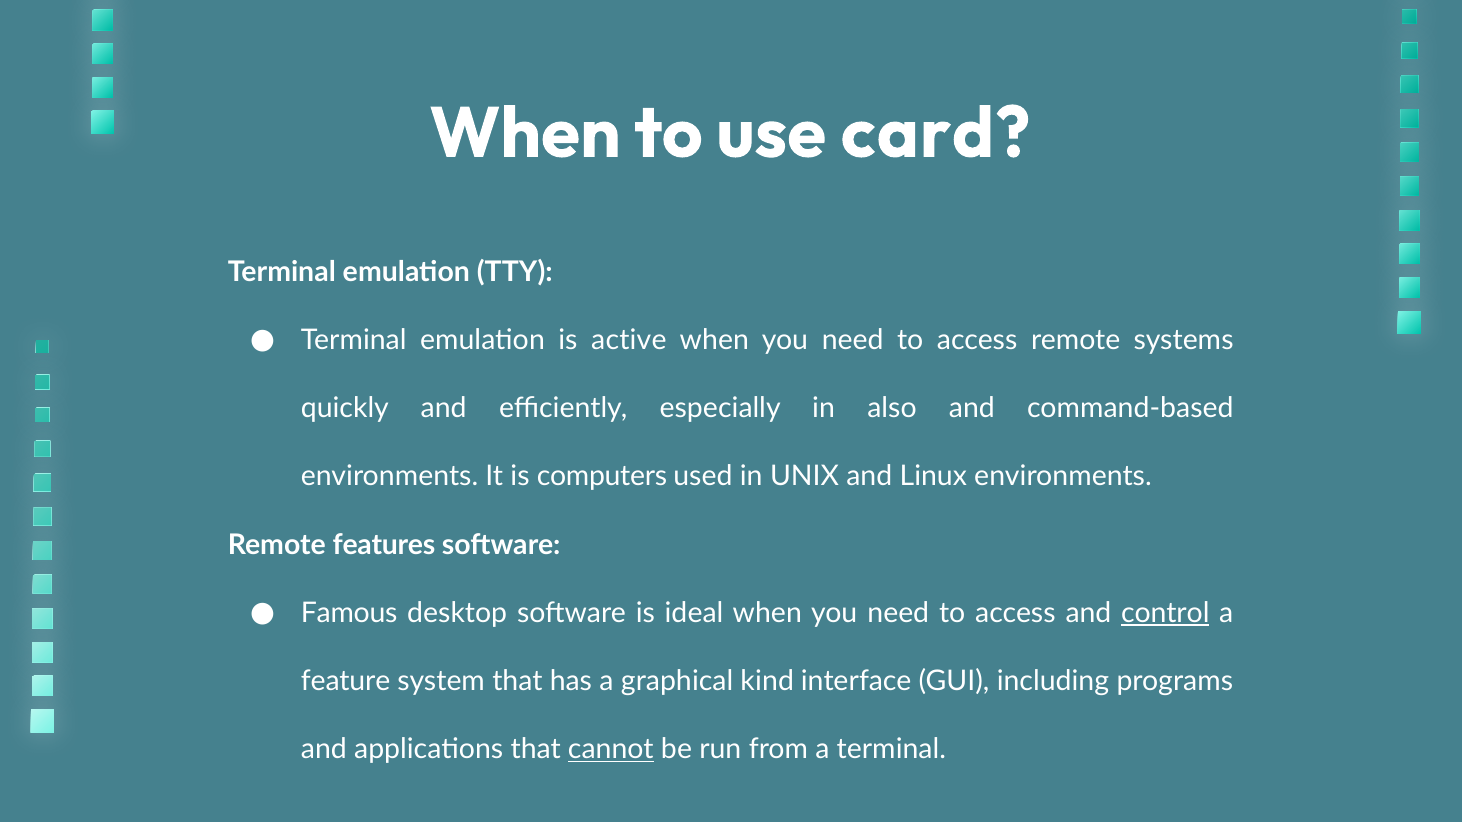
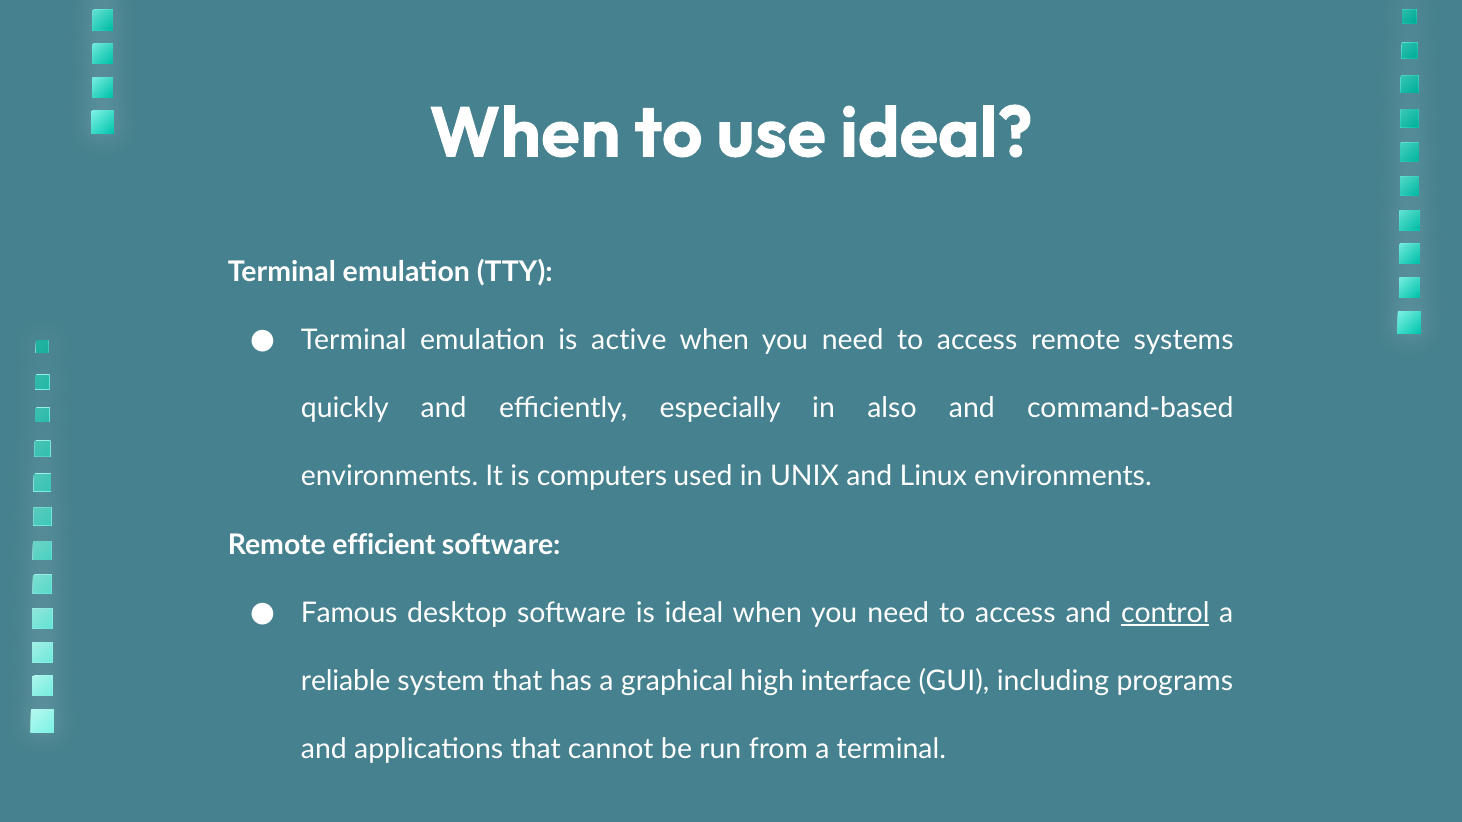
use card: card -> ideal (936, 133)
features: features -> efficient (384, 545)
feature: feature -> reliable (346, 681)
kind: kind -> high (767, 681)
cannot underline: present -> none (611, 750)
